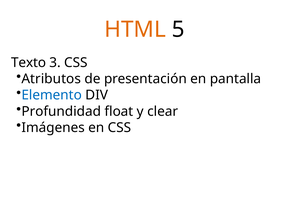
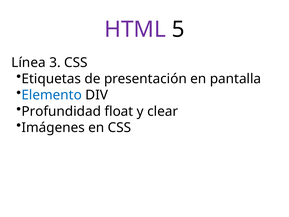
HTML colour: orange -> purple (135, 29)
Texto: Texto -> Línea (28, 62)
Atributos: Atributos -> Etiquetas (51, 79)
